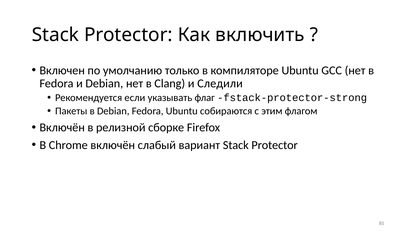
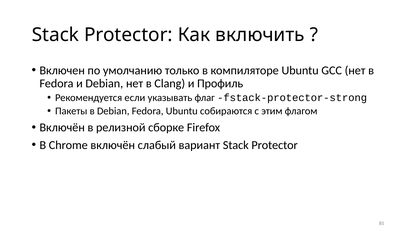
Следили: Следили -> Профиль (220, 83)
